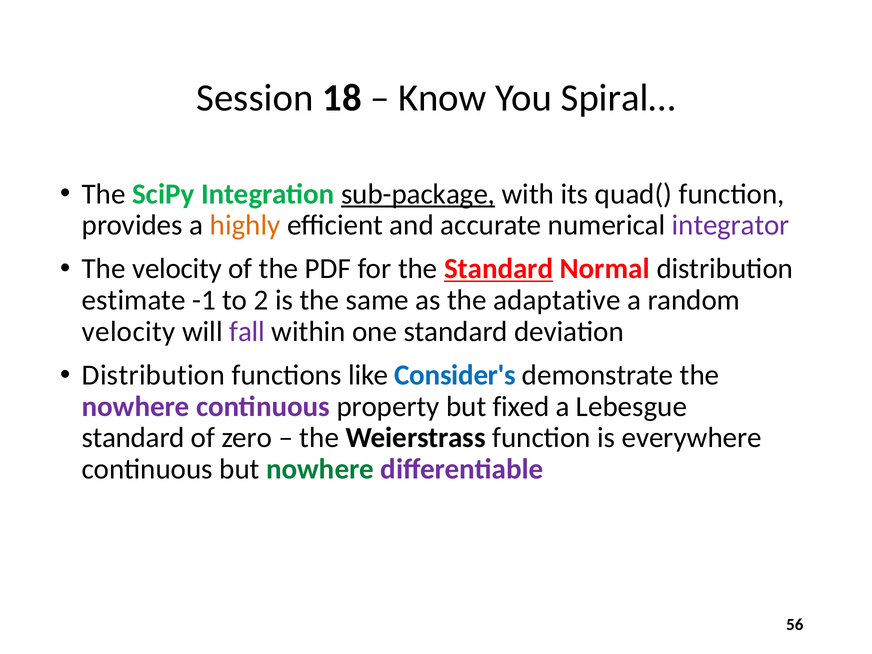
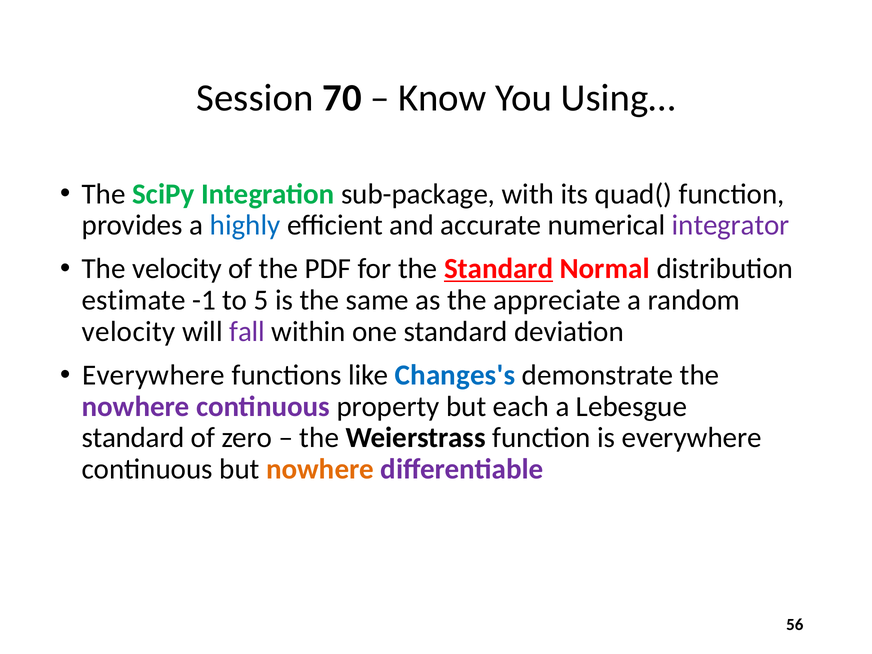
18: 18 -> 70 (342, 98)
Spiral…: Spiral… -> Using… (618, 98)
sub-package underline: present -> none (418, 194)
highly colour: orange -> blue (245, 225)
2: 2 -> 5 (261, 300)
adaptative: adaptative -> appreciate (557, 300)
Distribution: Distribution -> Everywhere (153, 375)
Consider's: Consider's -> Changes's (455, 375)
fixed: fixed -> each (521, 406)
nowhere colour: green -> orange (320, 469)
